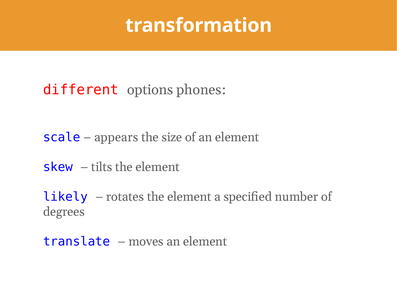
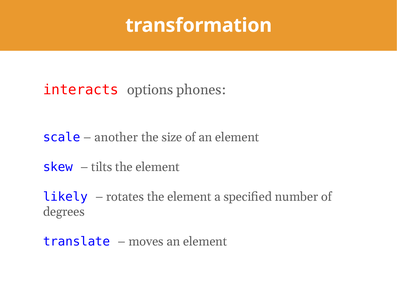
different: different -> interacts (81, 90)
appears: appears -> another (116, 137)
